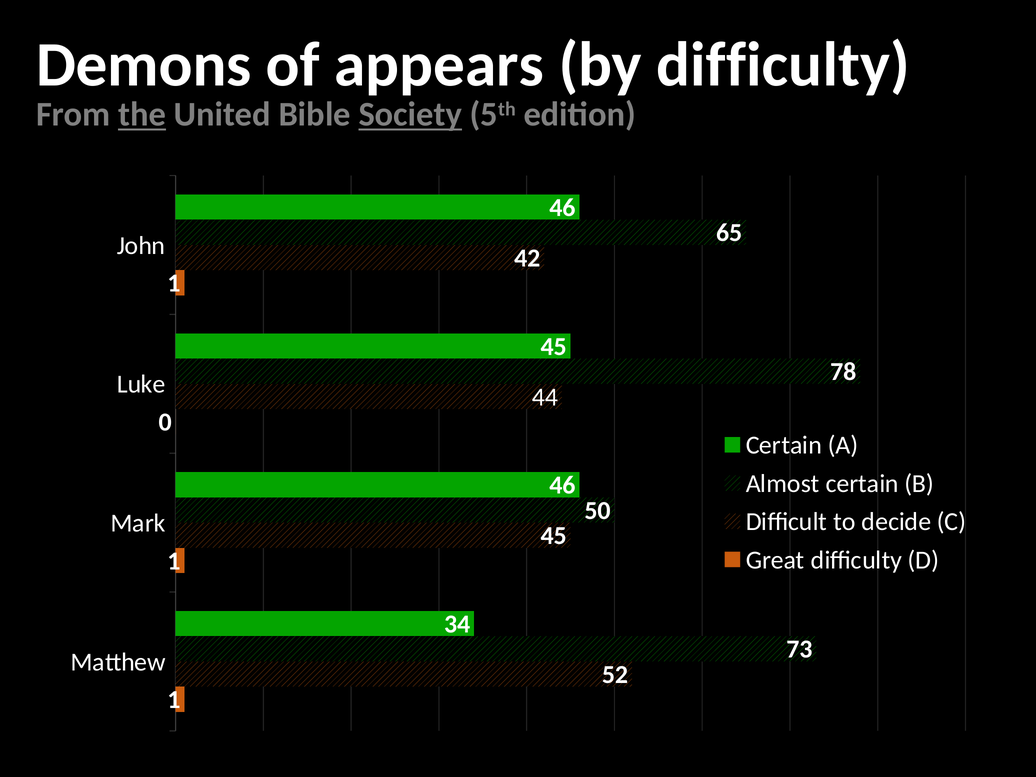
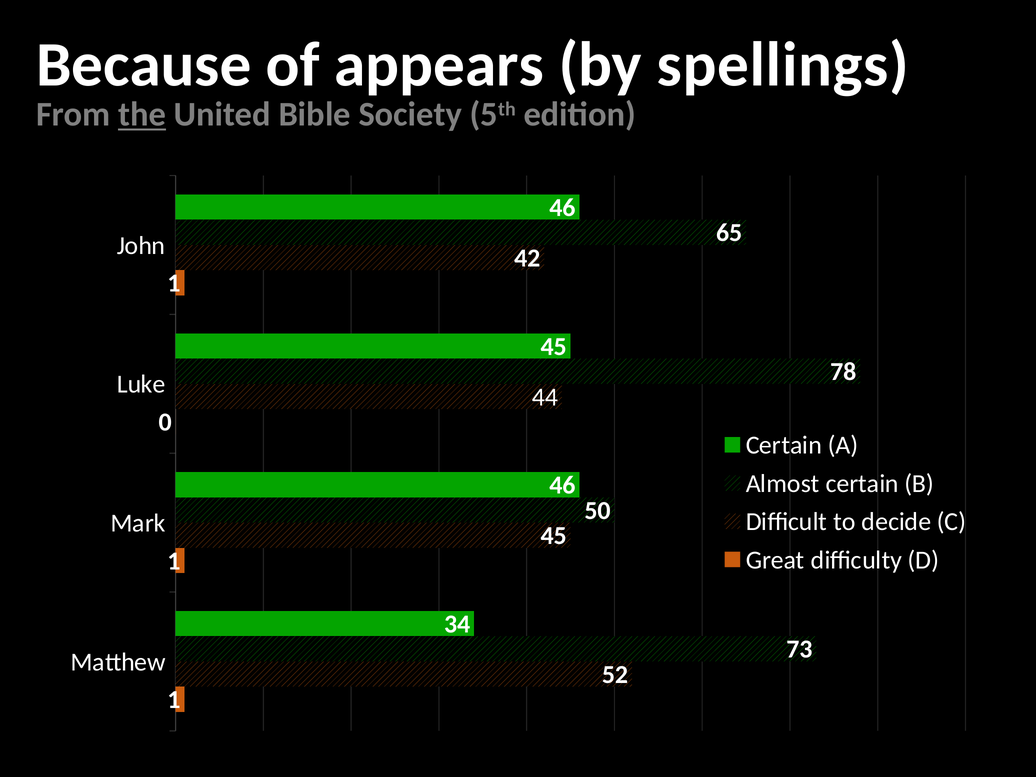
Demons: Demons -> Because (144, 65)
by difficulty: difficulty -> spellings (783, 65)
Society underline: present -> none (410, 115)
